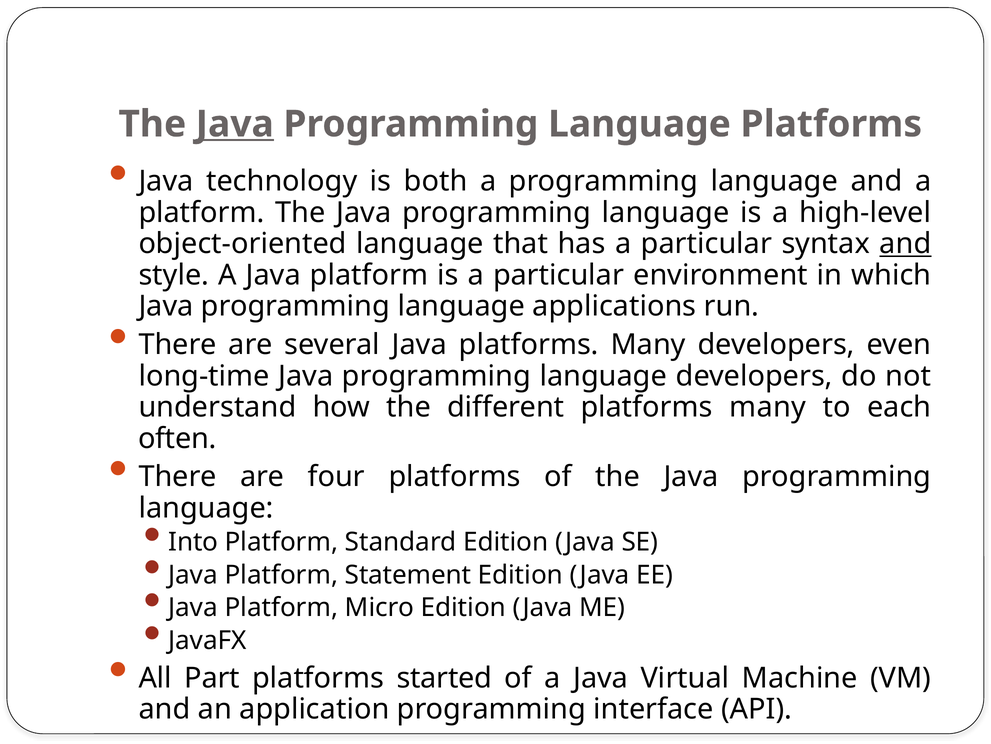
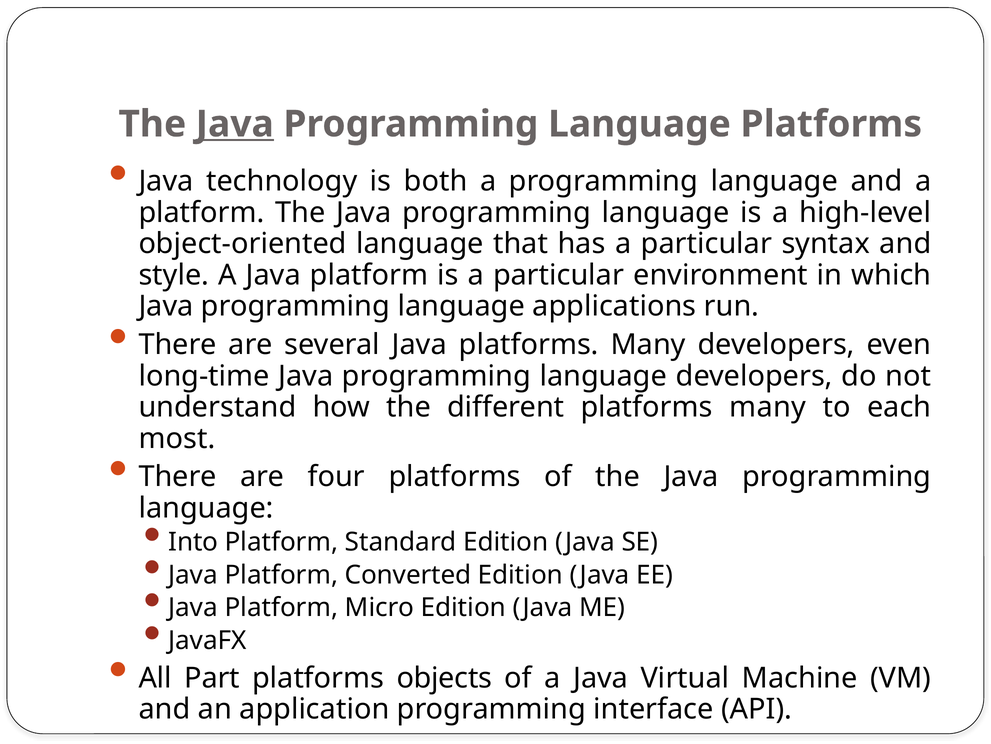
and underline: present -> none (905, 244)
often: often -> most (177, 438)
Statement: Statement -> Converted (408, 574)
started: started -> objects (444, 677)
